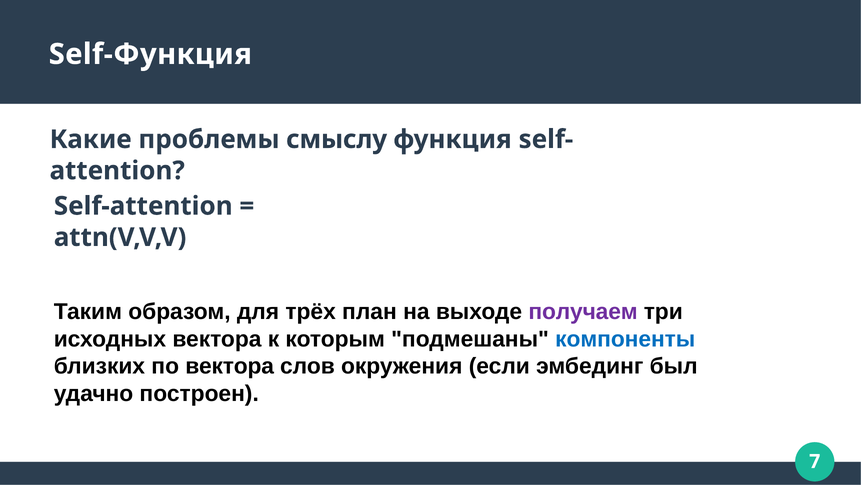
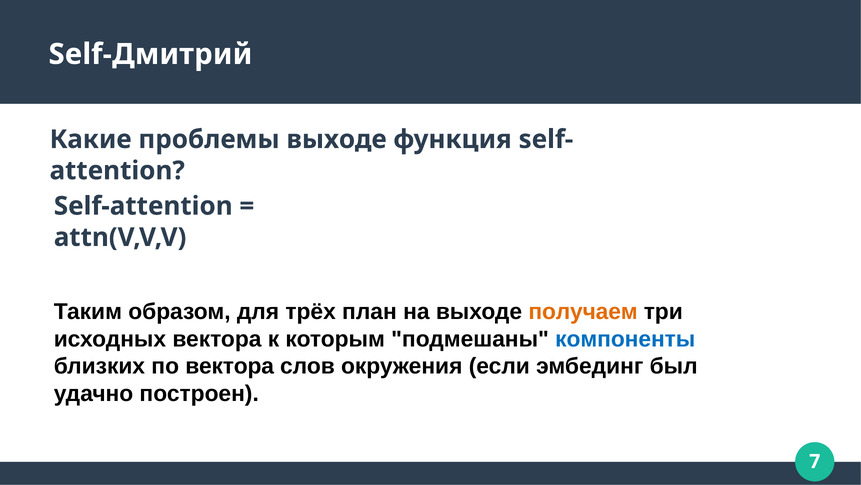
Self-Функция: Self-Функция -> Self-Дмитрий (150, 54)
проблемы смыслу: смыслу -> выходе (337, 139)
получаем colour: purple -> orange (583, 311)
